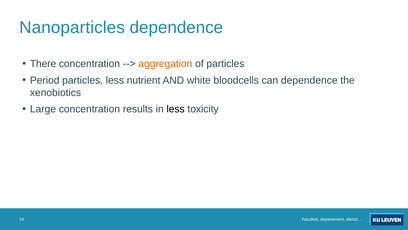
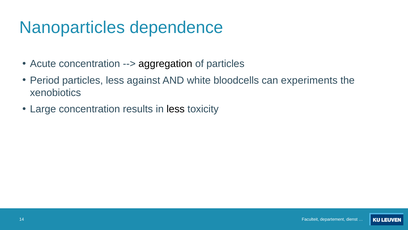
There: There -> Acute (43, 64)
aggregation colour: orange -> black (165, 64)
nutrient: nutrient -> against (144, 80)
can dependence: dependence -> experiments (309, 80)
